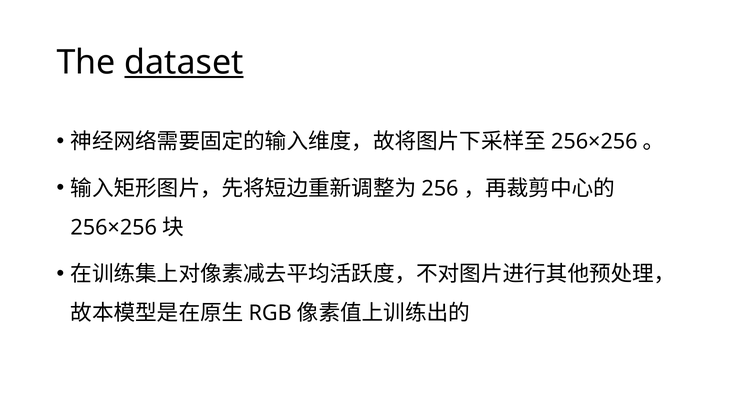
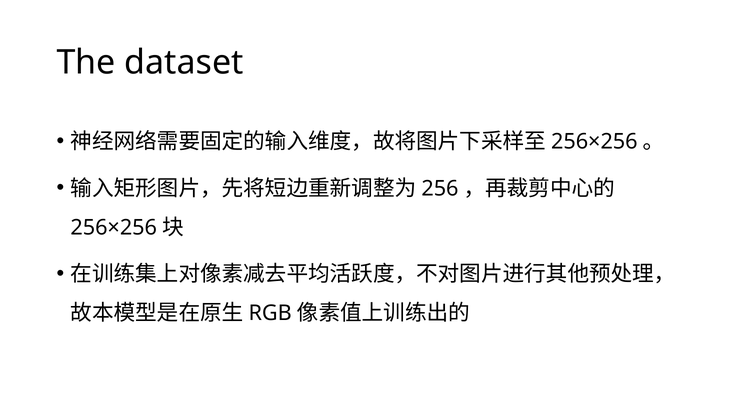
dataset underline: present -> none (184, 62)
